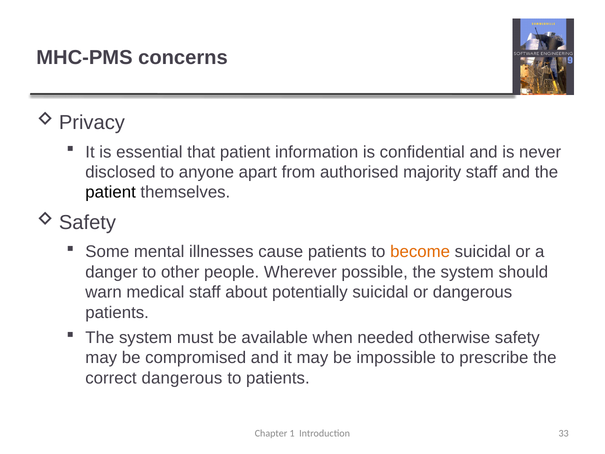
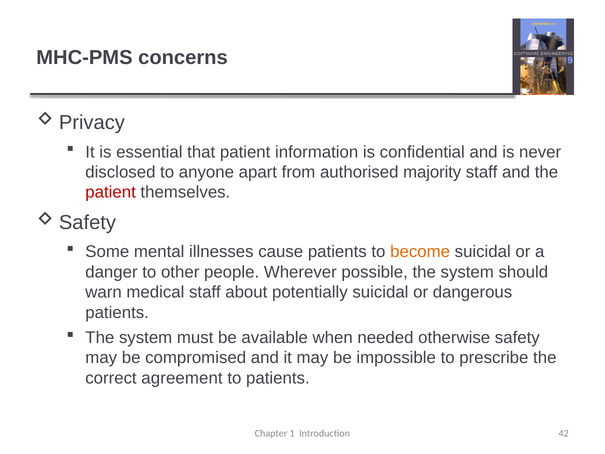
patient colour: black -> red (111, 192)
correct dangerous: dangerous -> agreement (182, 378)
33: 33 -> 42 (564, 433)
